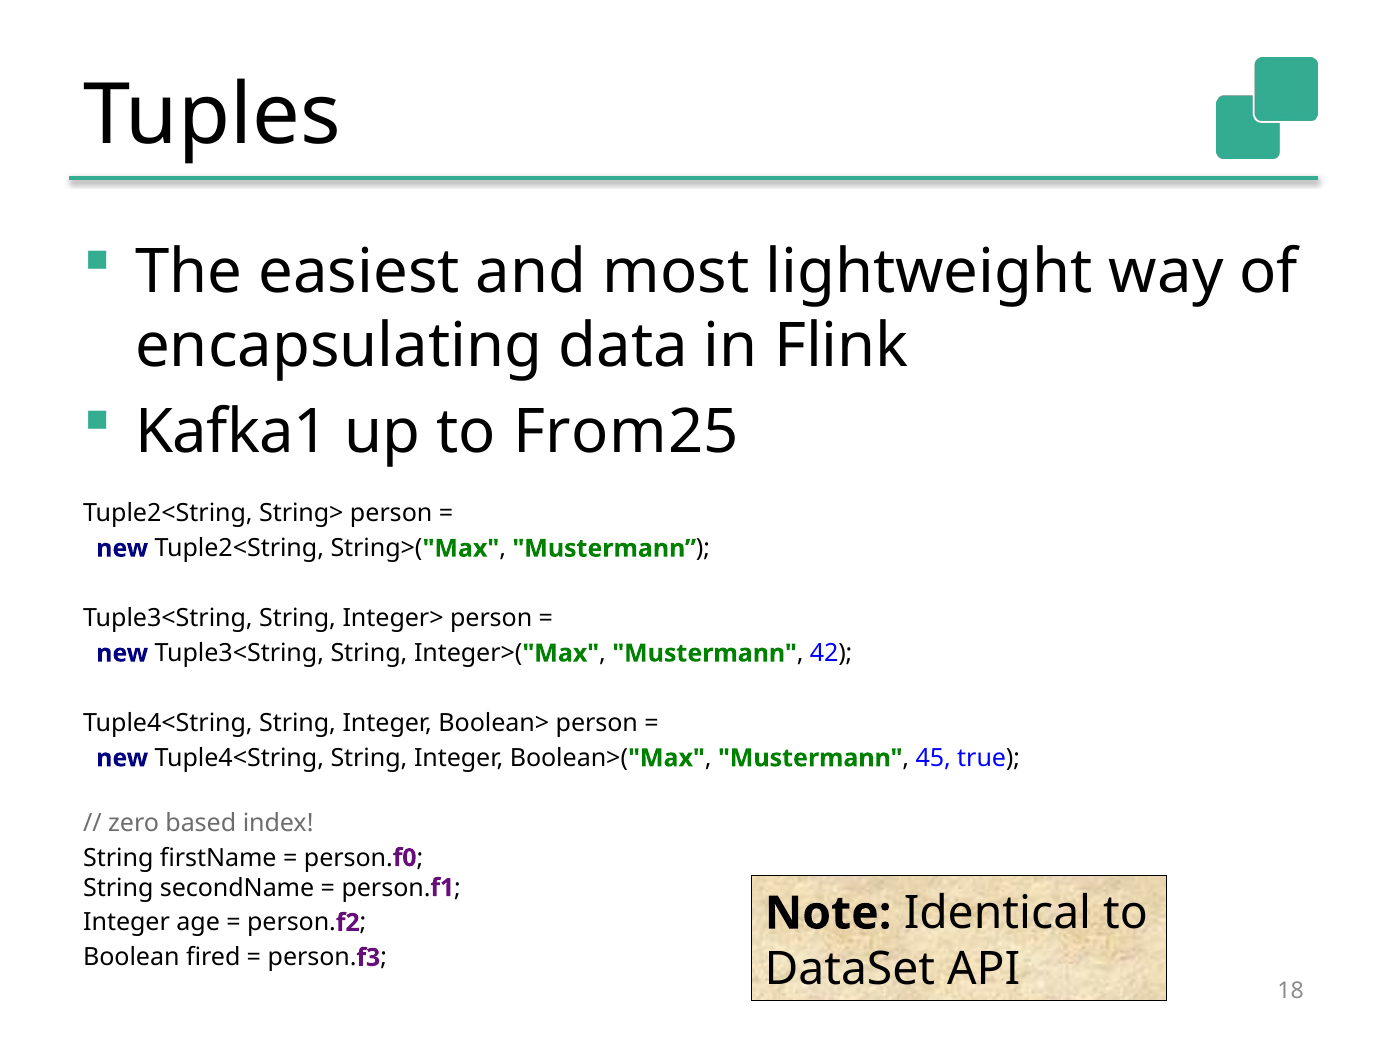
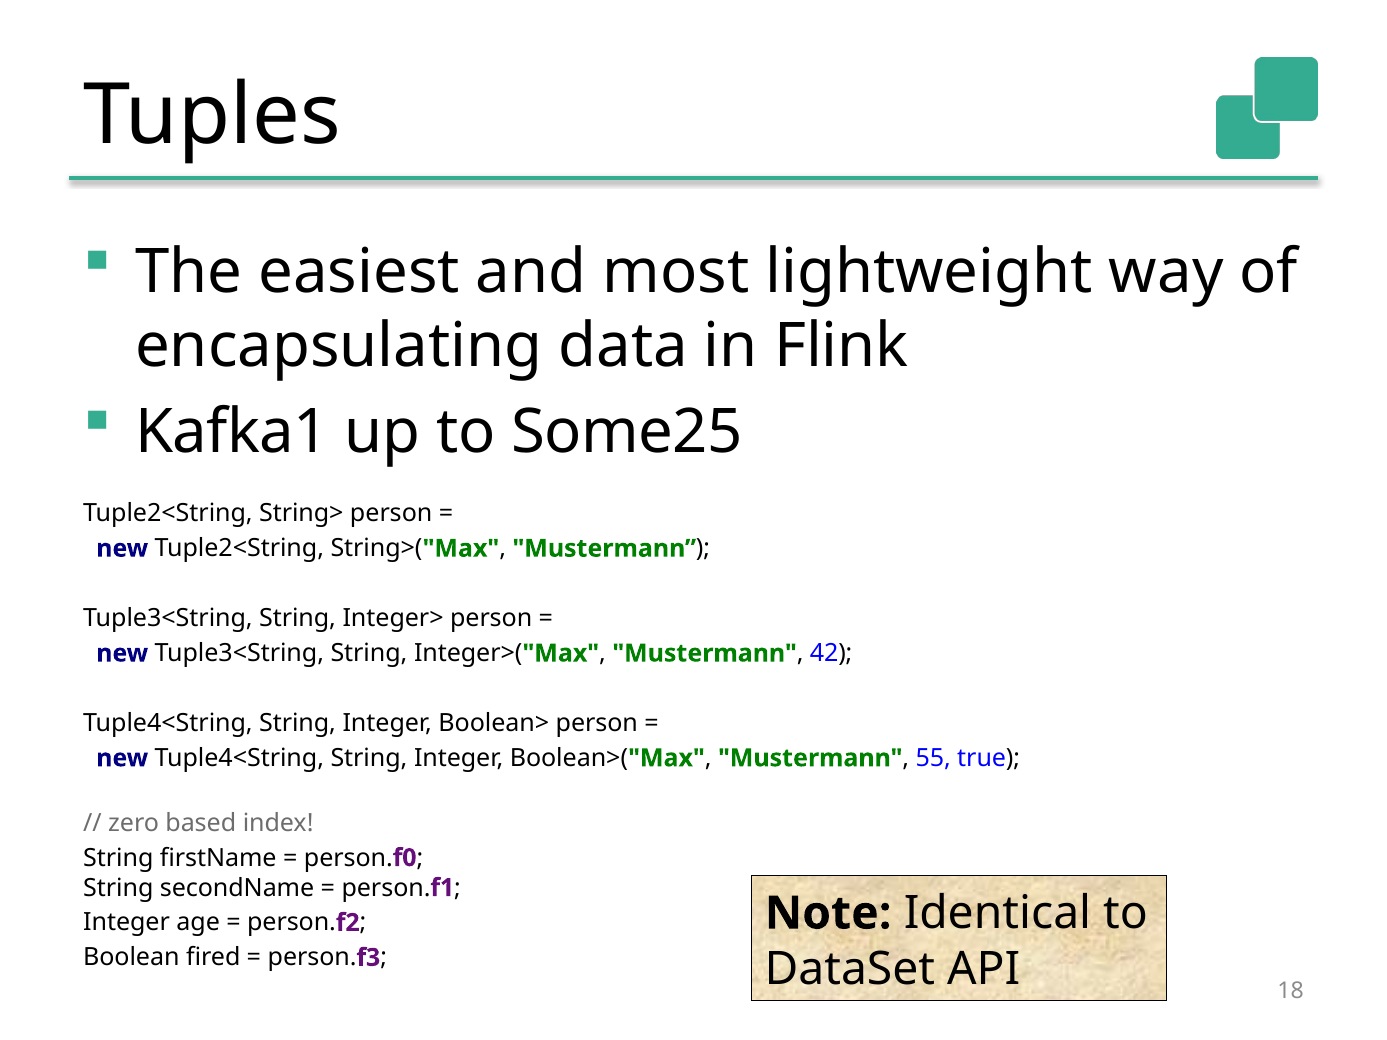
From25: From25 -> Some25 (627, 432)
45: 45 -> 55 (933, 758)
